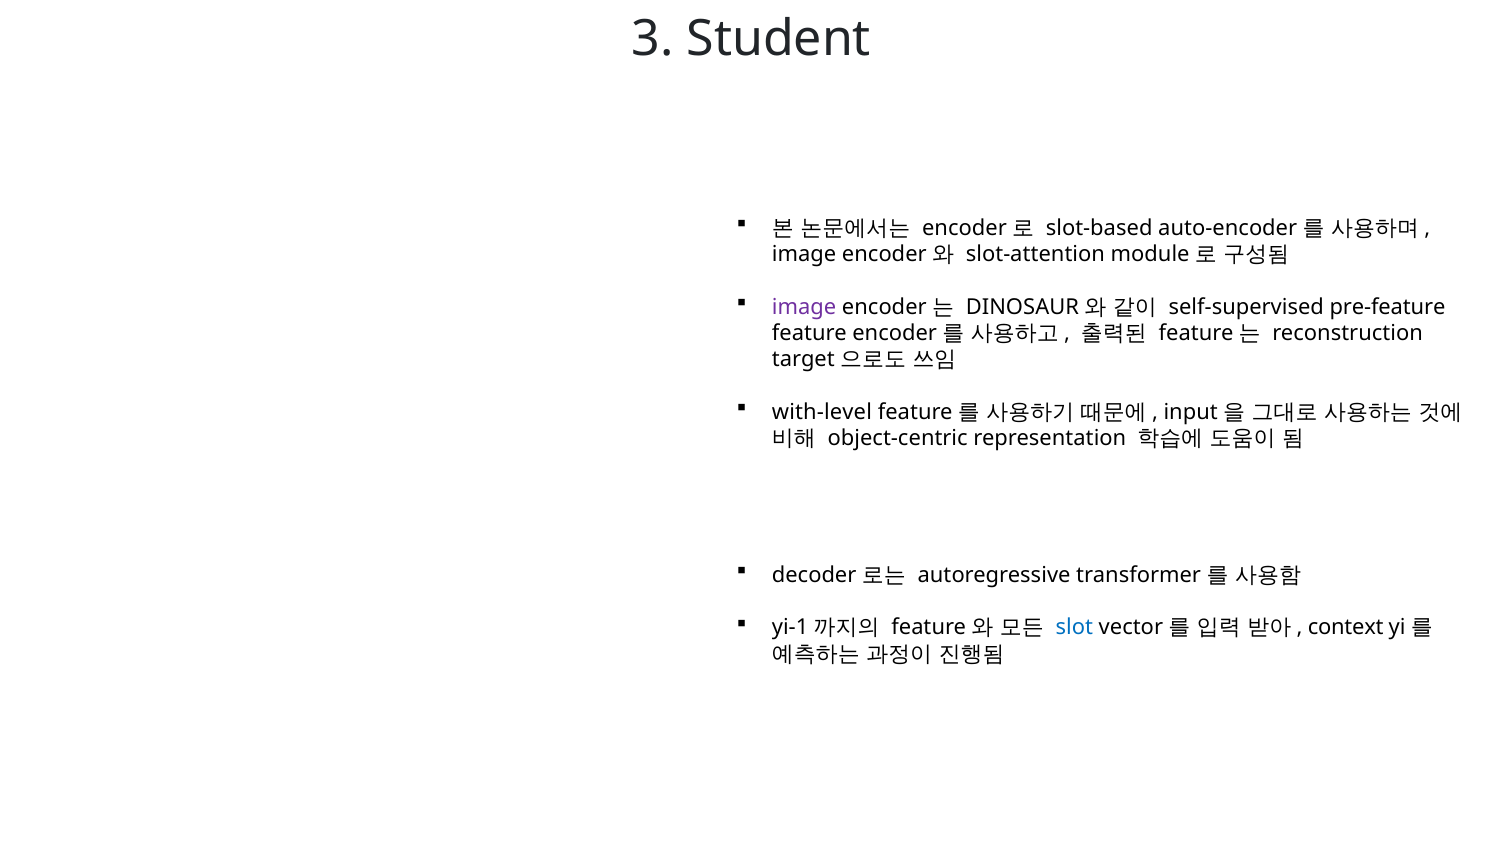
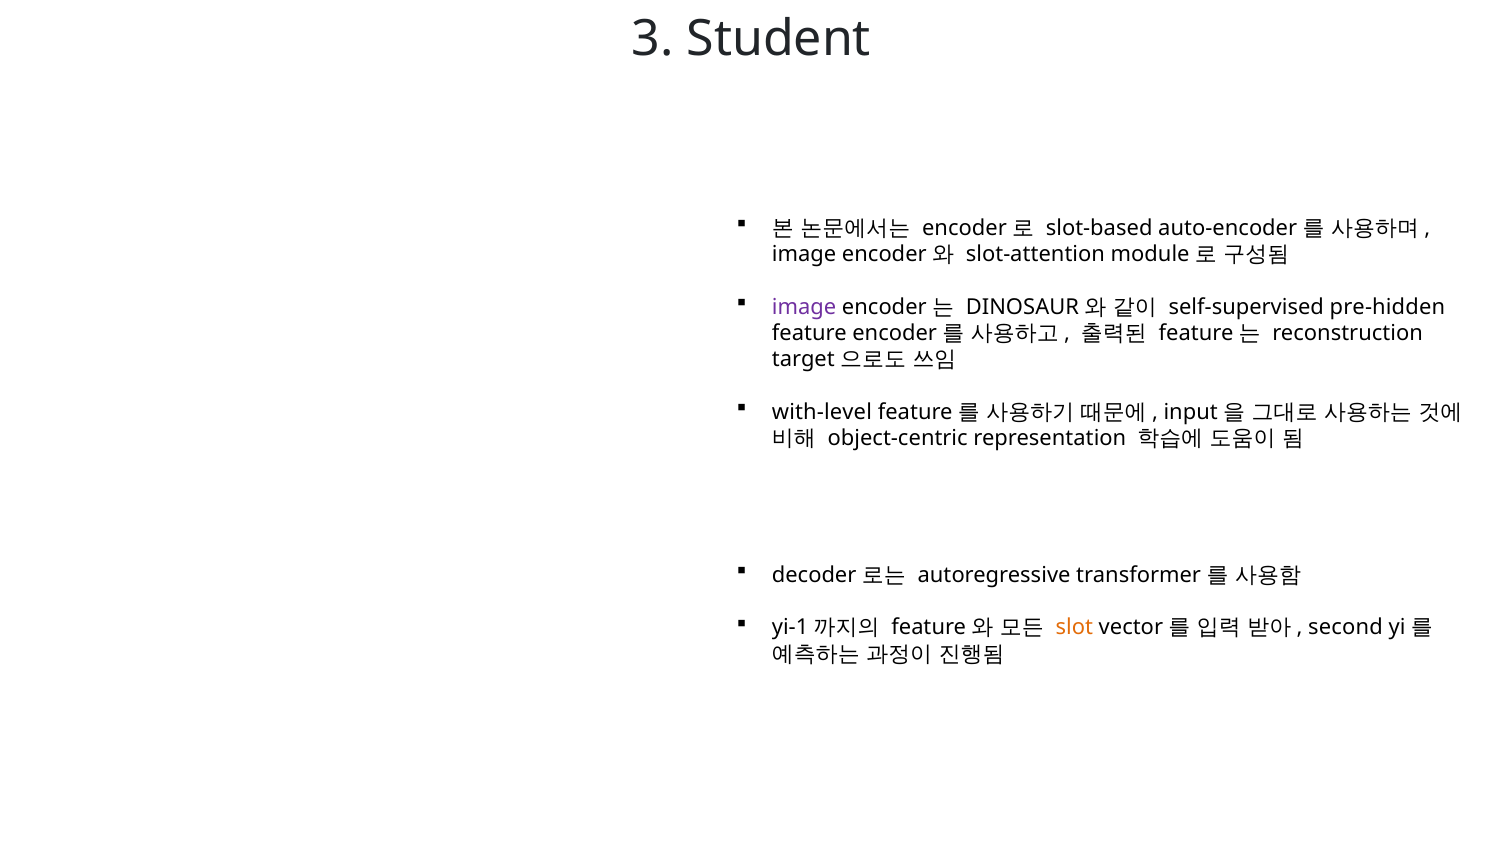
pre-feature: pre-feature -> pre-hidden (1387, 307)
slot colour: blue -> orange (1074, 627)
context: context -> second (1345, 627)
